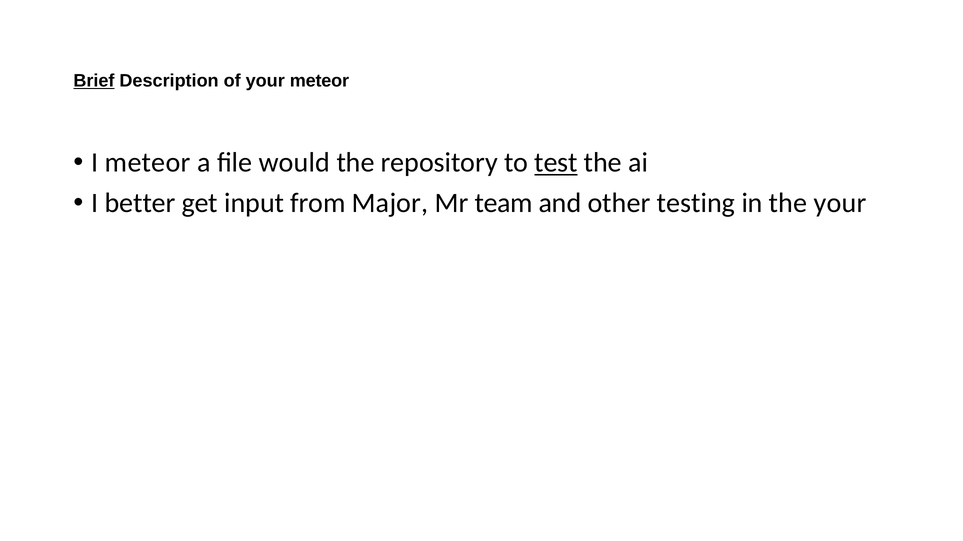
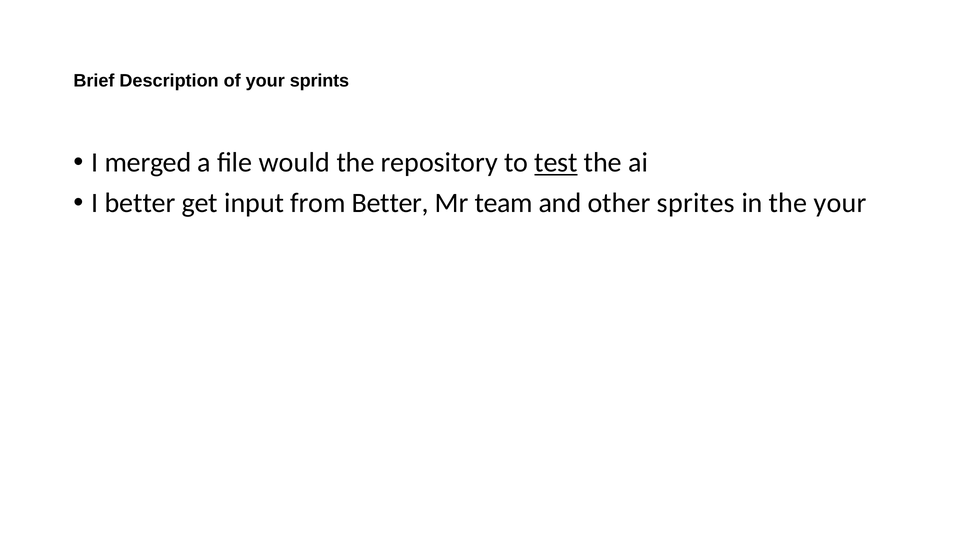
Brief underline: present -> none (94, 81)
your meteor: meteor -> sprints (319, 81)
I meteor: meteor -> merged (148, 163)
from Major: Major -> Better (390, 203)
testing: testing -> sprites (696, 203)
